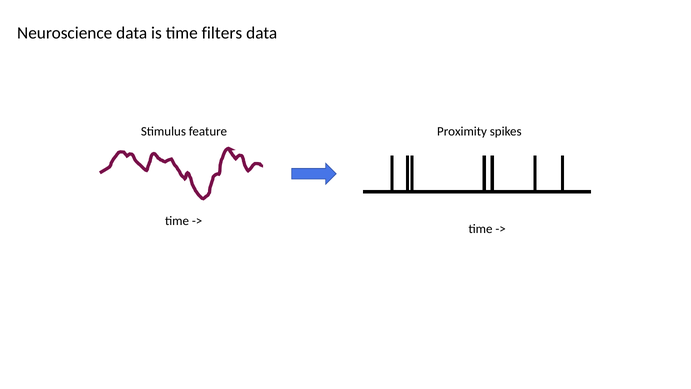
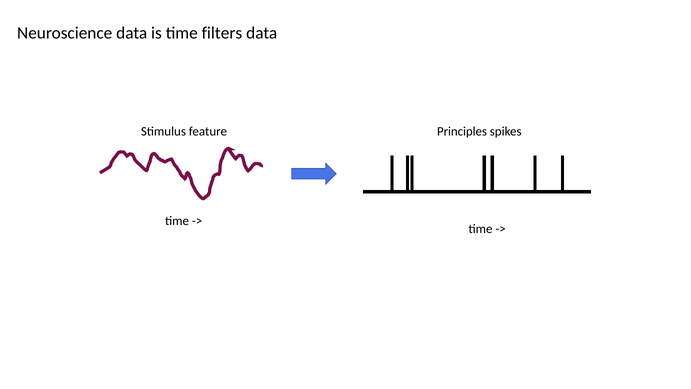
Proximity: Proximity -> Principles (462, 131)
